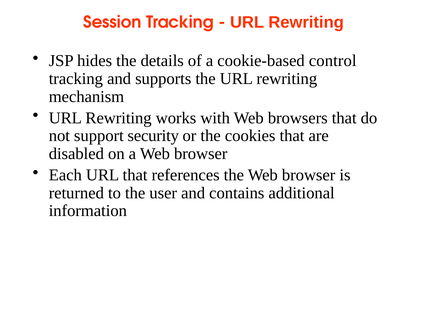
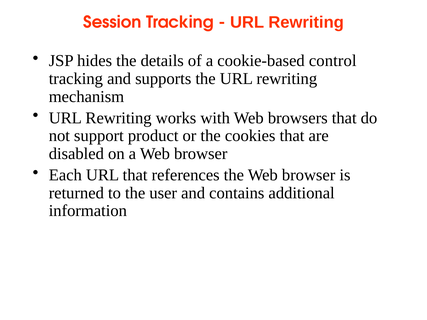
security: security -> product (153, 136)
